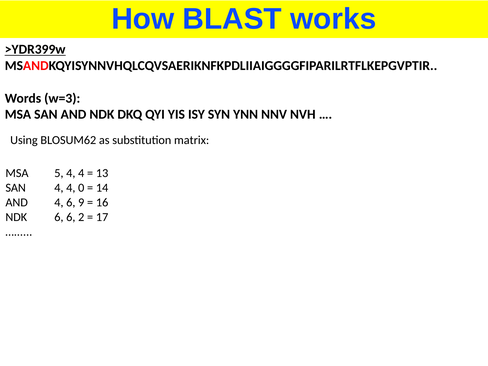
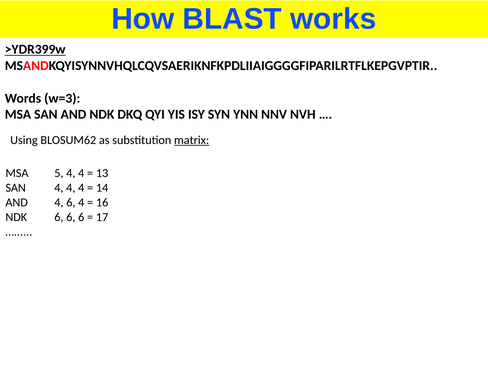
matrix underline: none -> present (192, 140)
4 4 0: 0 -> 4 (81, 188)
6 9: 9 -> 4 (81, 203)
6 6 2: 2 -> 6 (81, 217)
